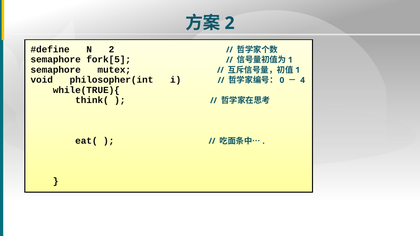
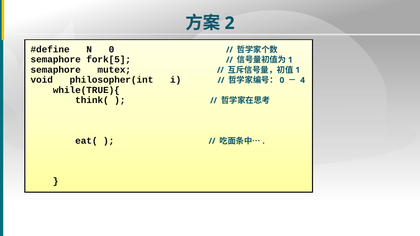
N 2: 2 -> 0 (111, 49)
